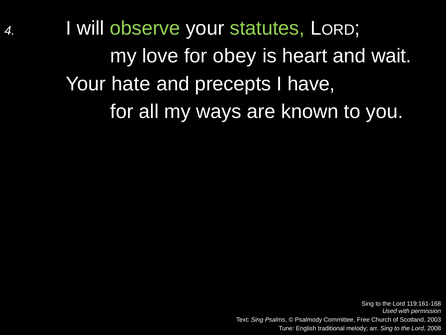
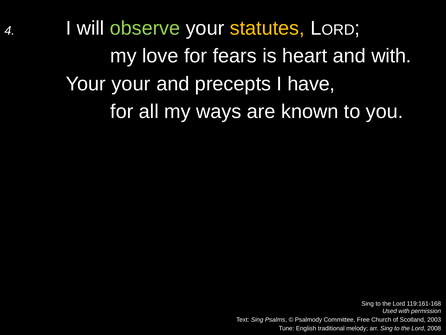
statutes colour: light green -> yellow (267, 28)
obey: obey -> fears (235, 56)
and wait: wait -> with (391, 56)
Your hate: hate -> your (131, 84)
